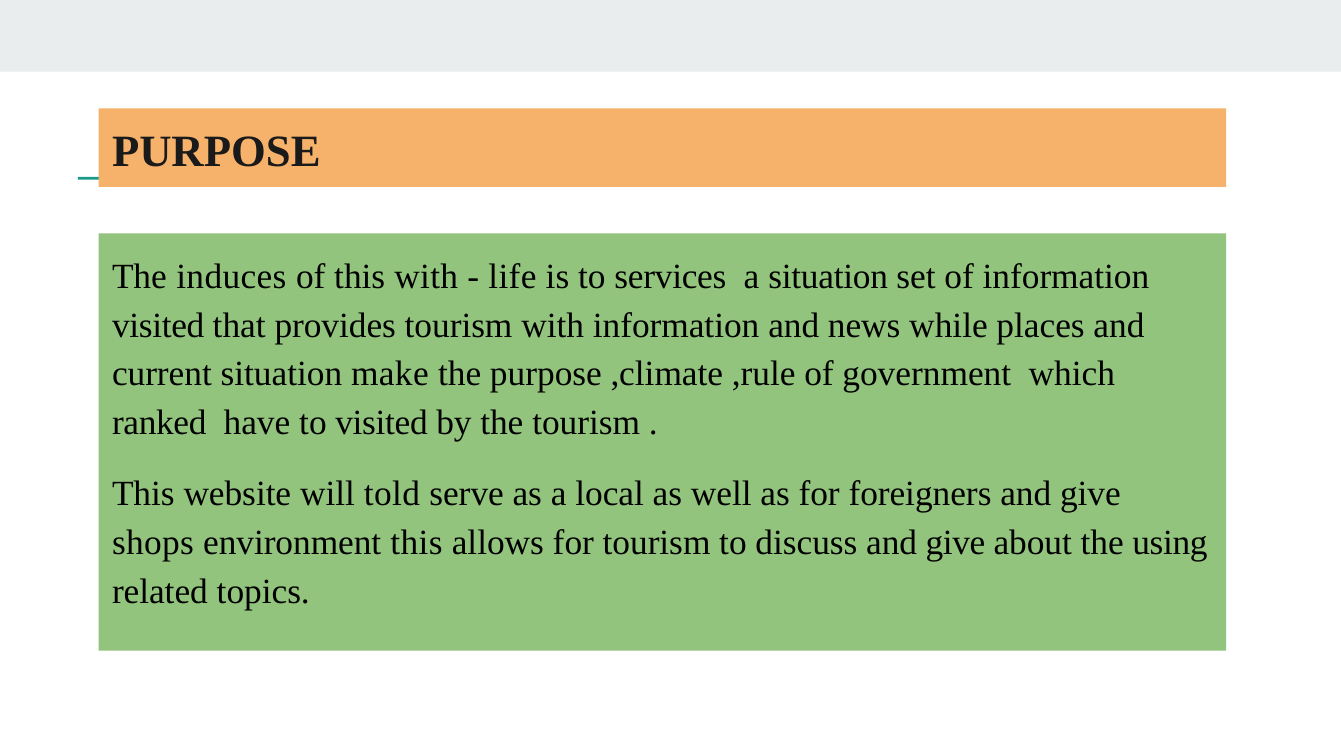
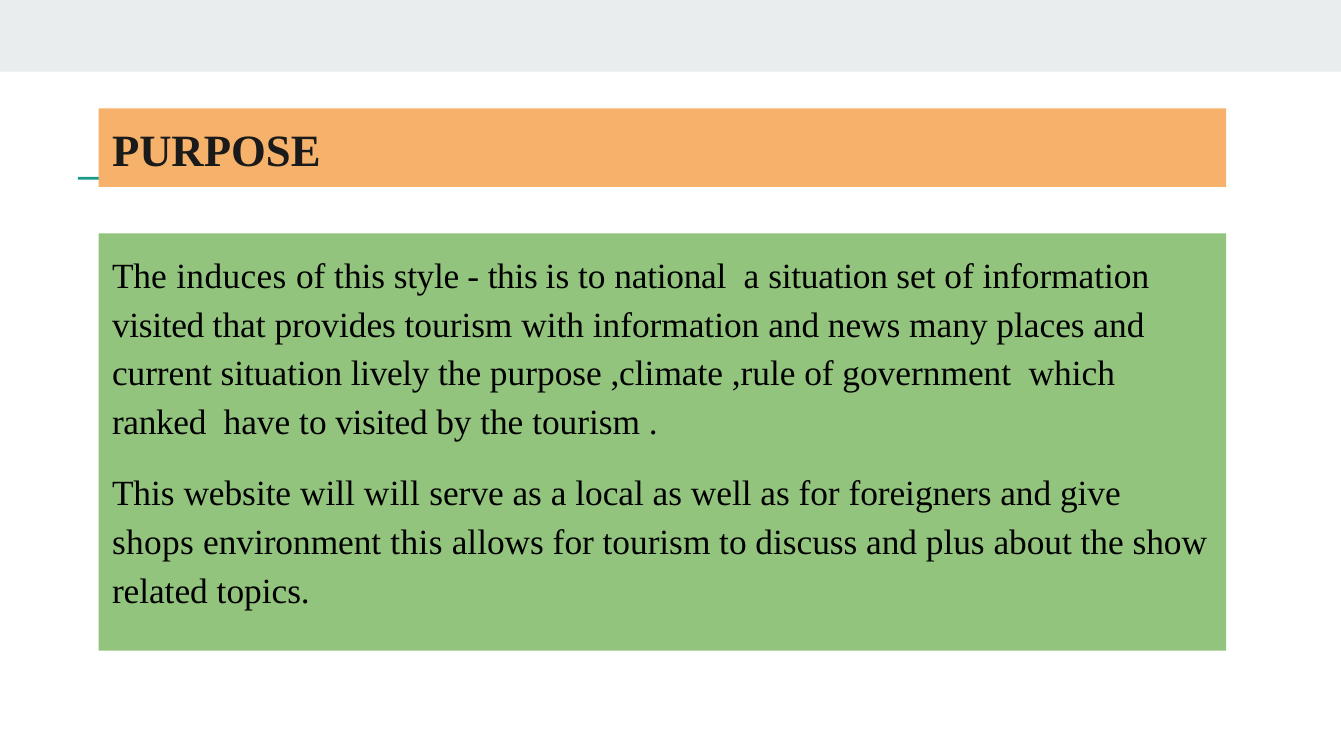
this with: with -> style (427, 276)
life: life -> this (513, 276)
services: services -> national (670, 276)
while: while -> many (949, 325)
make: make -> lively (390, 374)
will told: told -> will (392, 494)
discuss and give: give -> plus (955, 542)
using: using -> show (1170, 542)
